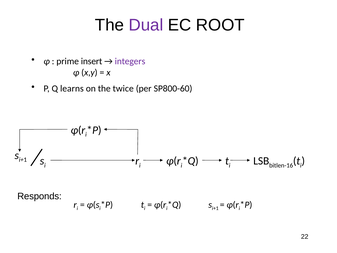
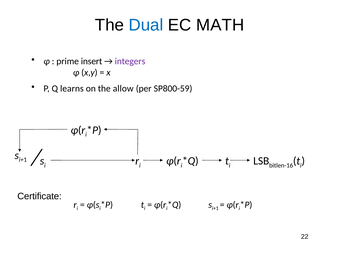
Dual colour: purple -> blue (146, 25)
ROOT: ROOT -> MATH (220, 25)
twice: twice -> allow (123, 88)
SP800-60: SP800-60 -> SP800-59 (173, 88)
Responds: Responds -> Certificate (39, 196)
